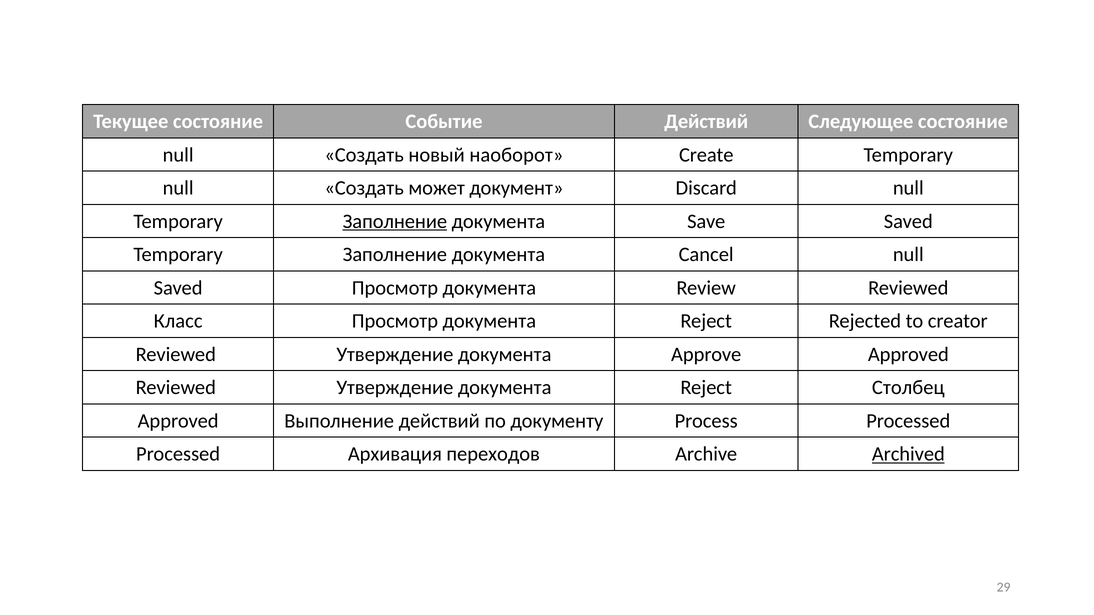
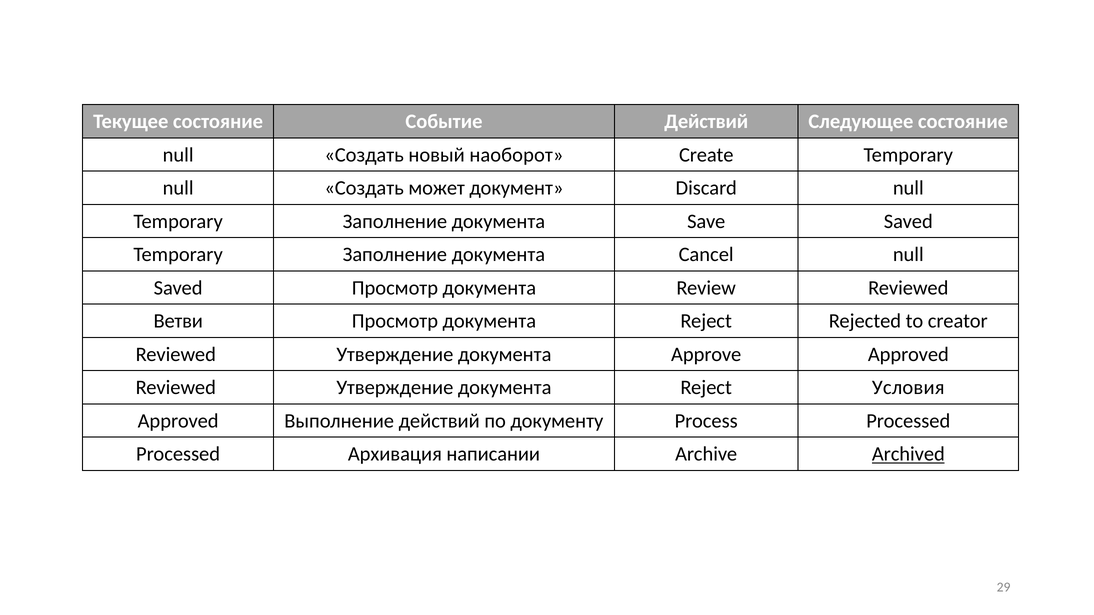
Заполнение underline: present -> none (395, 221)
Класс: Класс -> Ветви (178, 321)
Столбец: Столбец -> Условия (908, 388)
переходов: переходов -> написании (493, 454)
